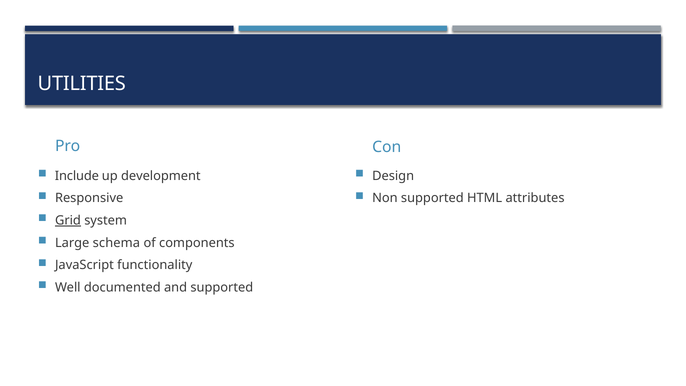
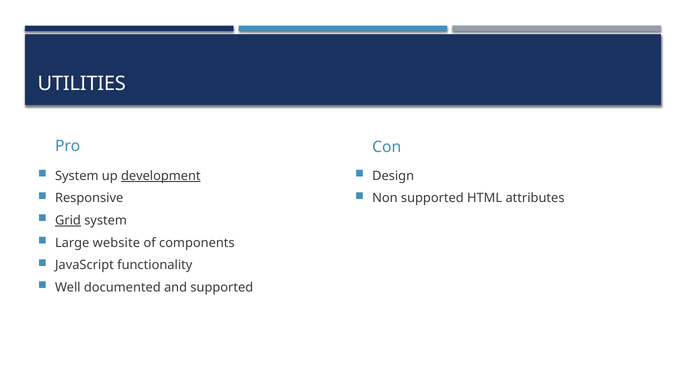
Include: Include -> System (77, 176)
development underline: none -> present (161, 176)
schema: schema -> website (116, 243)
